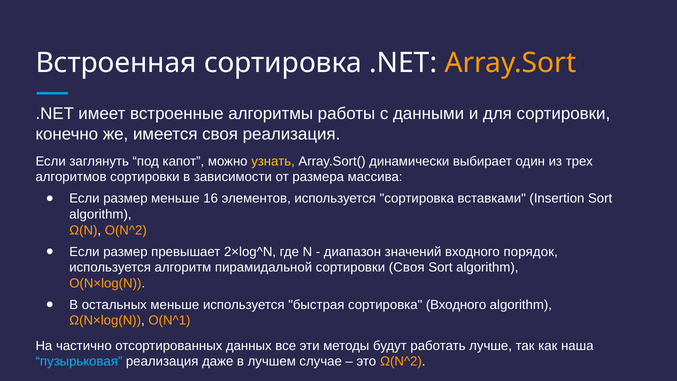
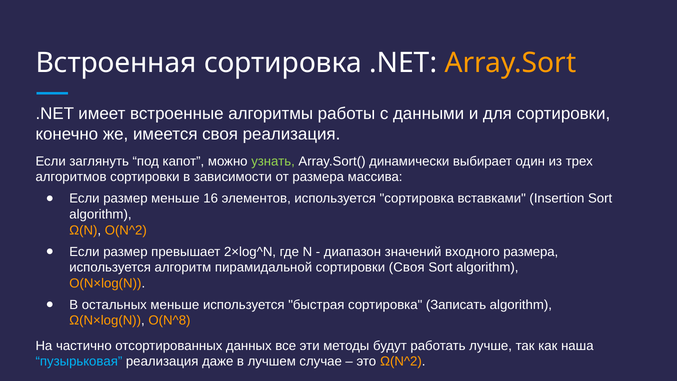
узнать colour: yellow -> light green (273, 161)
входного порядок: порядок -> размера (531, 252)
сортировка Входного: Входного -> Записать (456, 305)
O(N^1: O(N^1 -> O(N^8 (169, 320)
